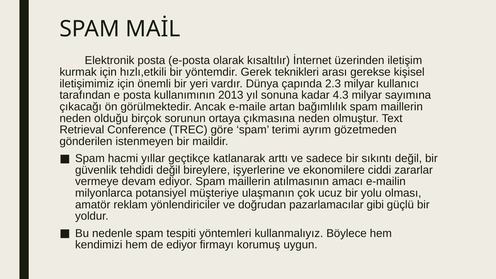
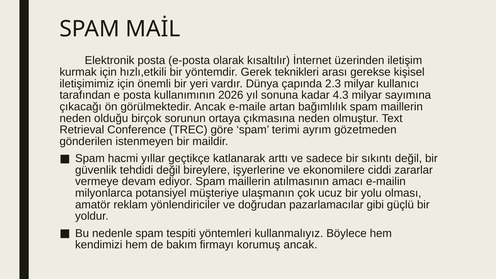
2013: 2013 -> 2026 (231, 95)
de ediyor: ediyor -> bakım (182, 245)
korumuş uygun: uygun -> ancak (300, 245)
